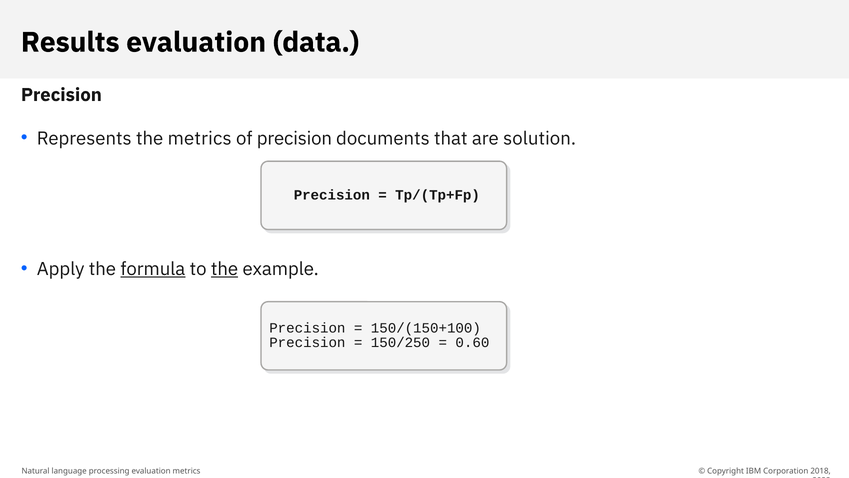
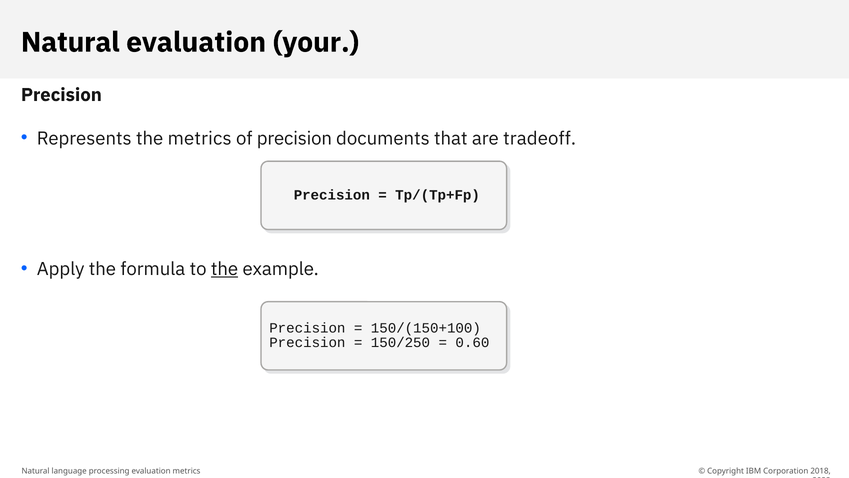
Results: Results -> Natural (70, 42)
data: data -> your (316, 42)
solution: solution -> tradeoff (540, 138)
formula underline: present -> none (153, 269)
